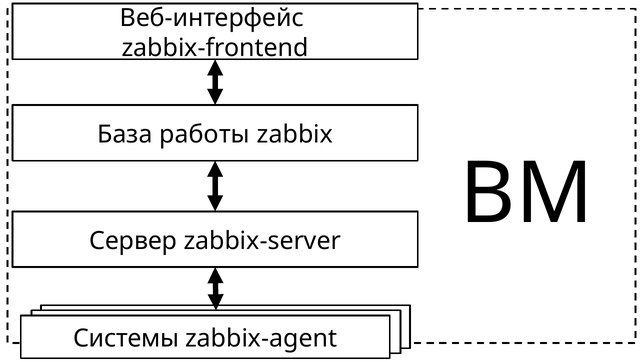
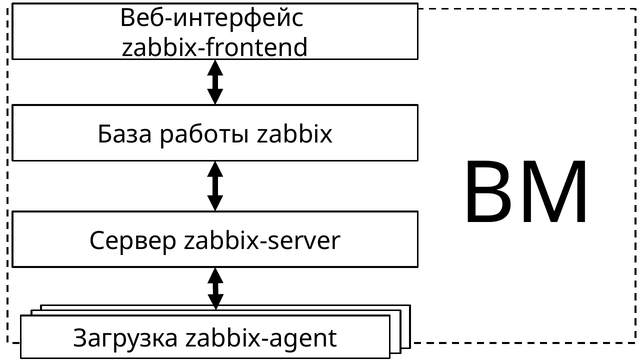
Системы: Системы -> Загрузка (126, 338)
